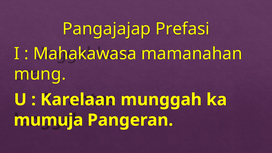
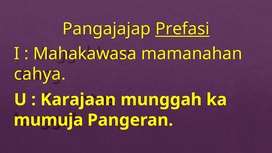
Prefasi underline: none -> present (182, 29)
mung: mung -> cahya (40, 74)
Karelaan: Karelaan -> Karajaan (78, 100)
